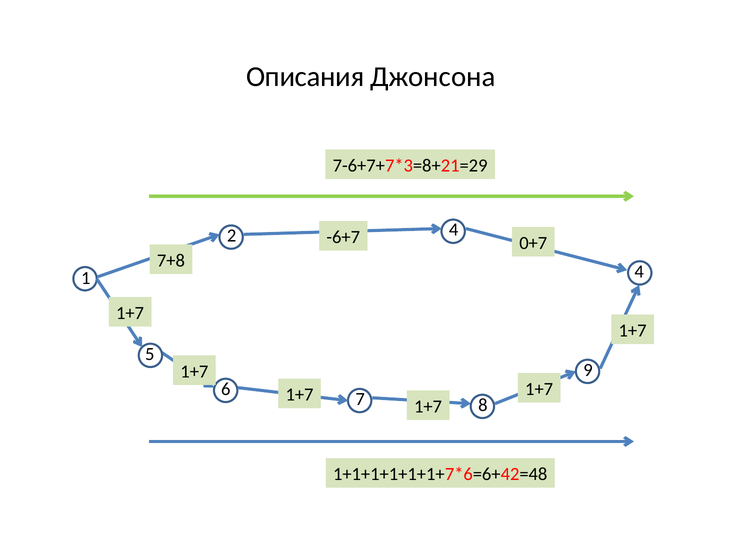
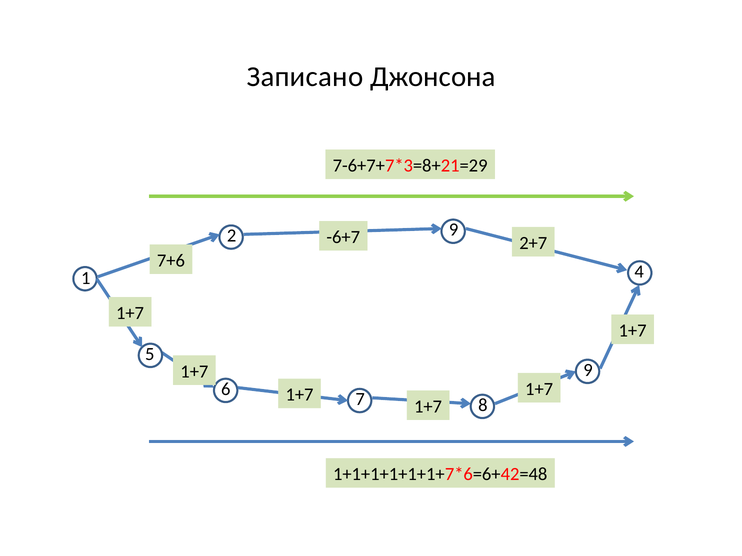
Описания: Описания -> Записано (305, 77)
2 4: 4 -> 9 (454, 230)
0+7: 0+7 -> 2+7 (533, 243)
7+8: 7+8 -> 7+6 (171, 261)
